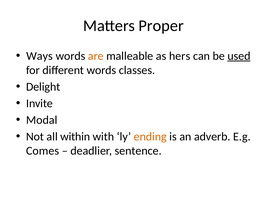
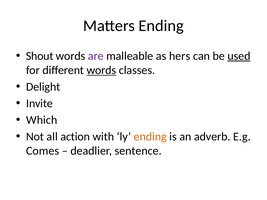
Matters Proper: Proper -> Ending (161, 26)
Ways: Ways -> Shout (40, 56)
are colour: orange -> purple (96, 56)
words underline: none -> present (101, 70)
Modal: Modal -> Which (42, 120)
within: within -> action (75, 137)
